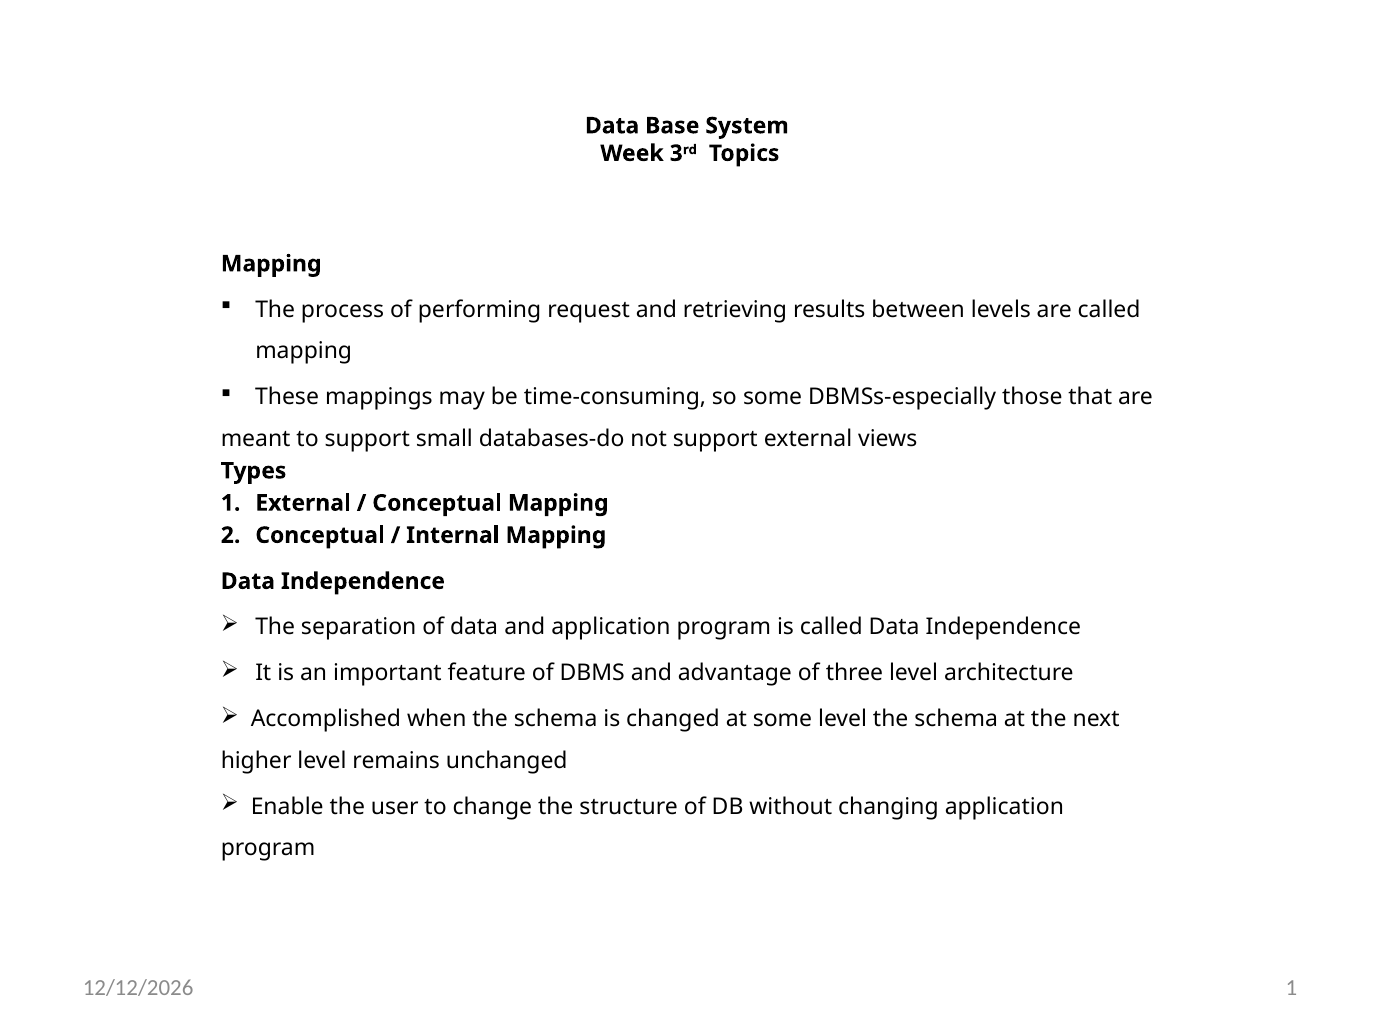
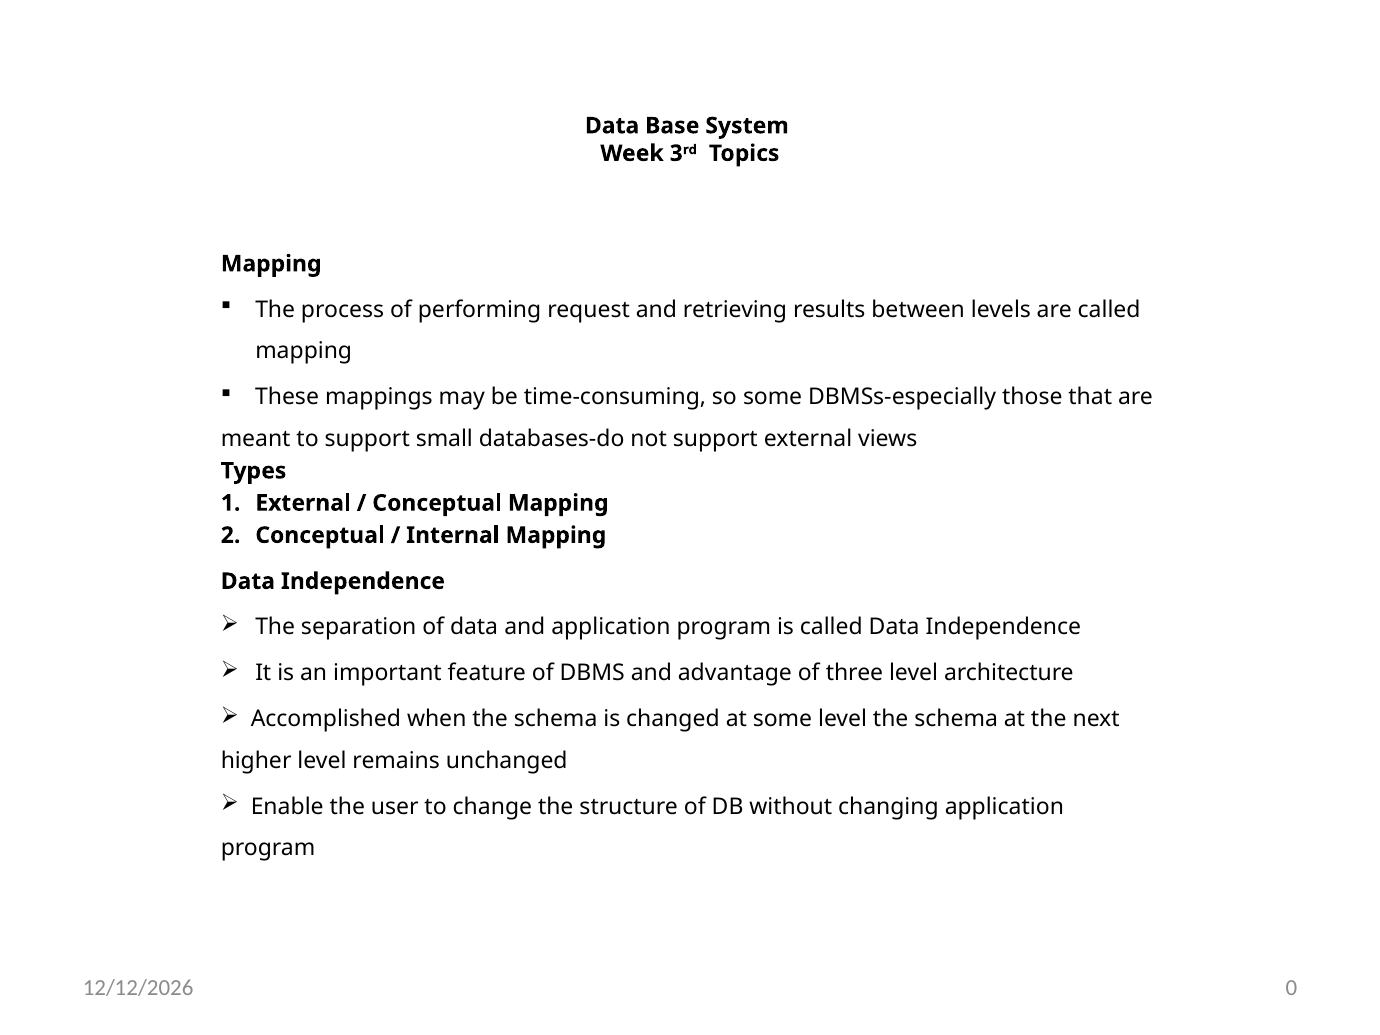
1: 1 -> 0 (1291, 988)
